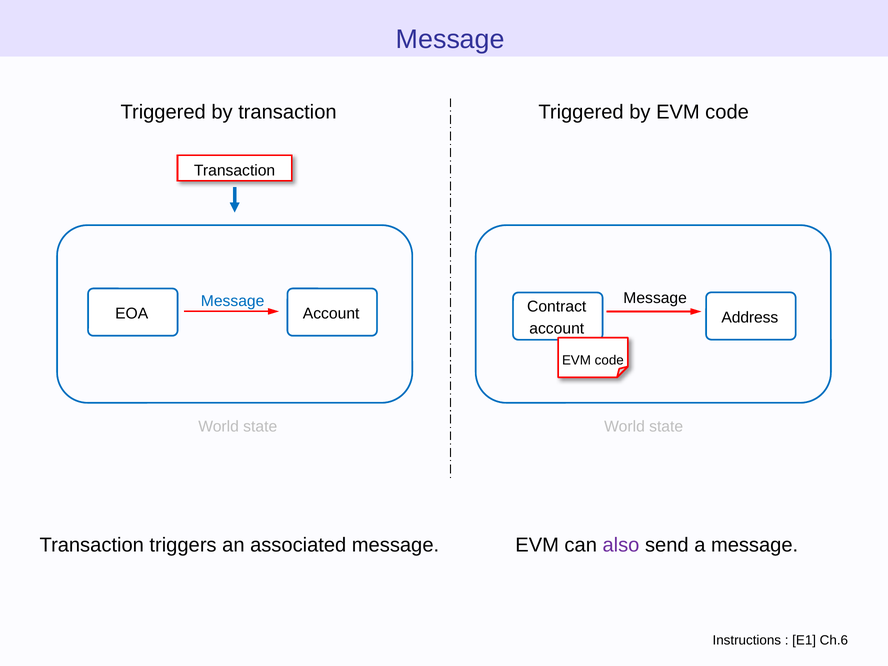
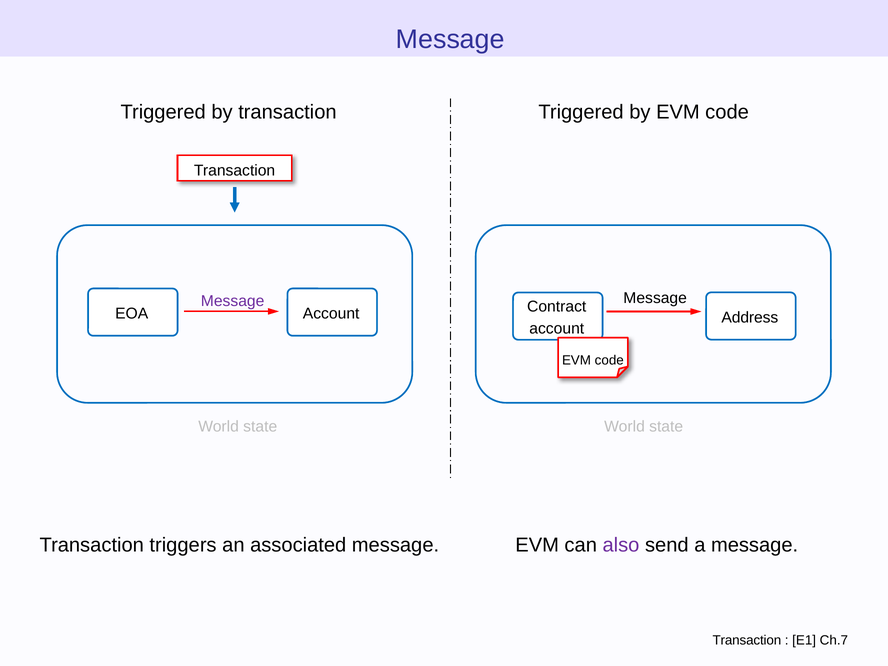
Message colour: blue -> purple (233, 301)
Instructions: Instructions -> Transaction (747, 640)
Ch.6: Ch.6 -> Ch.7 (834, 640)
